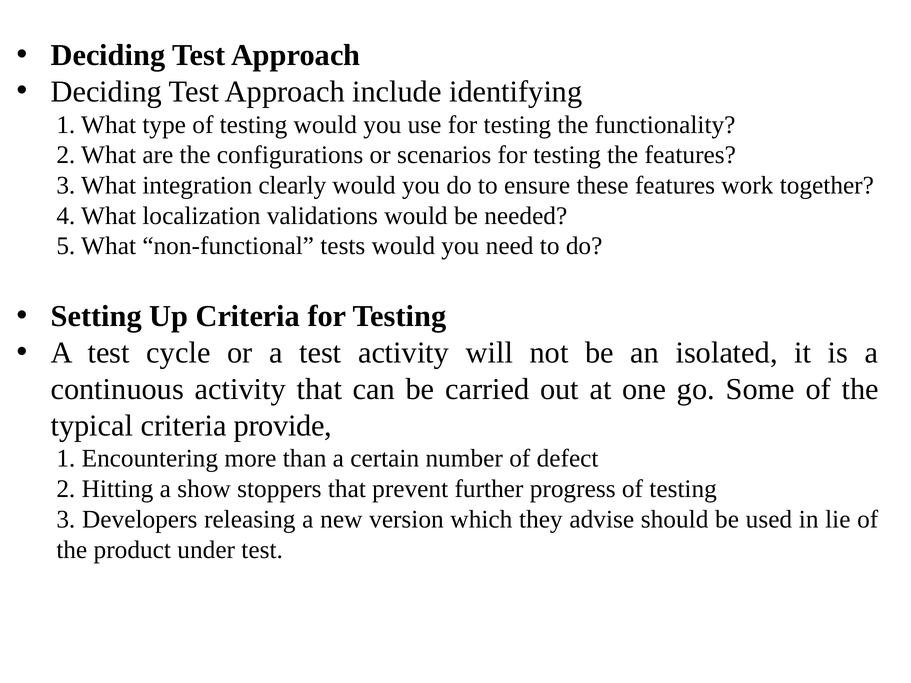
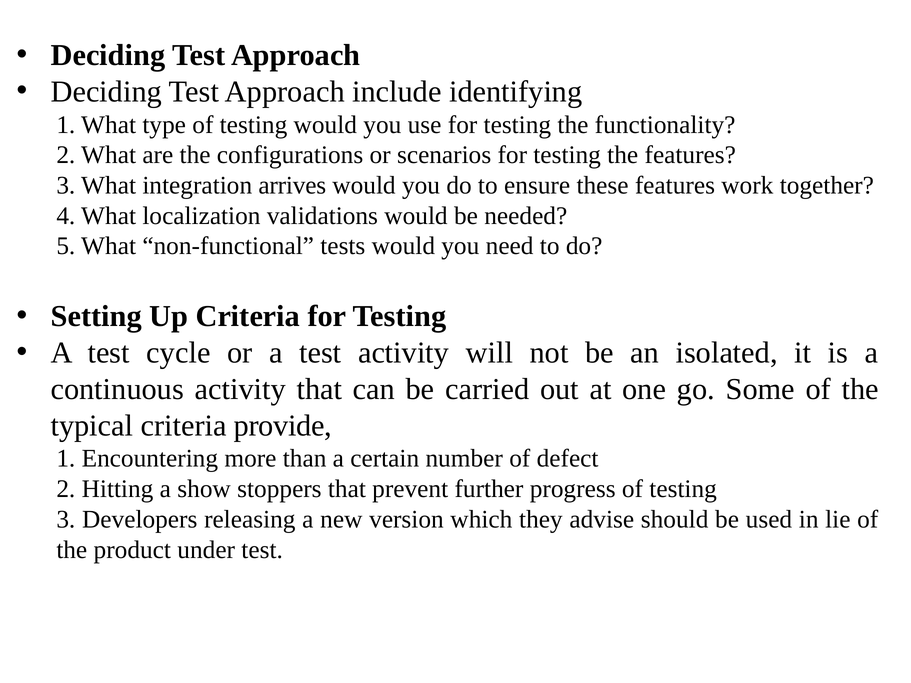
clearly: clearly -> arrives (292, 185)
